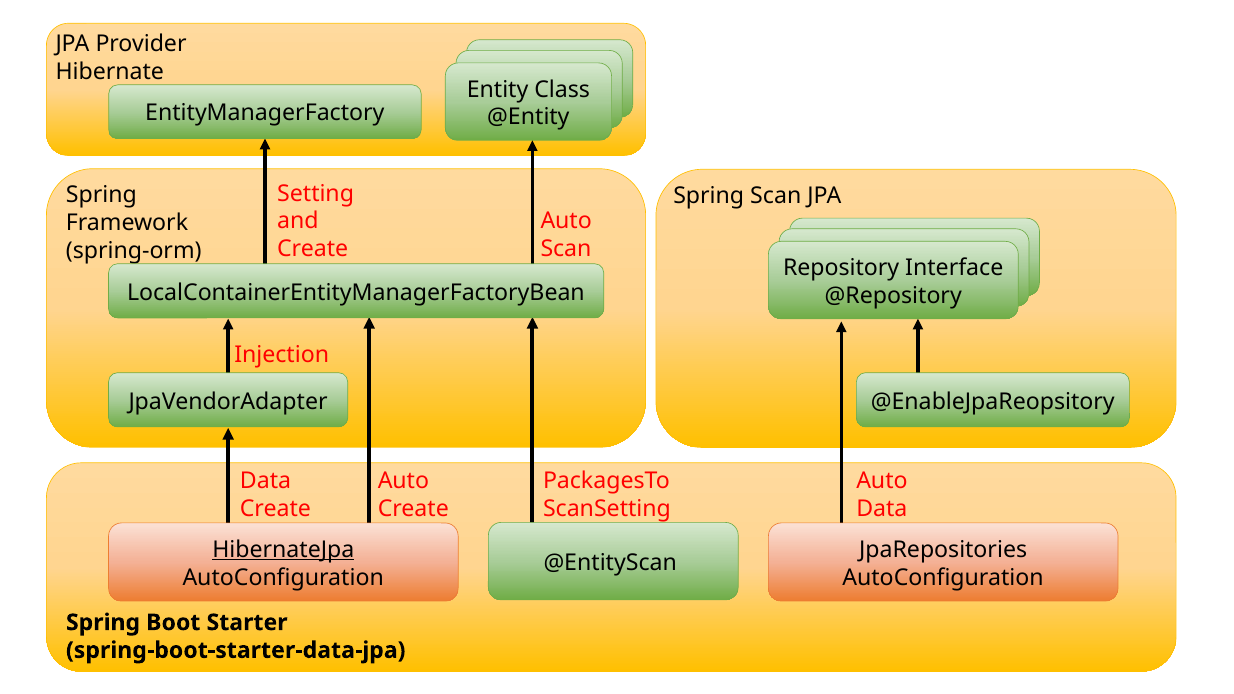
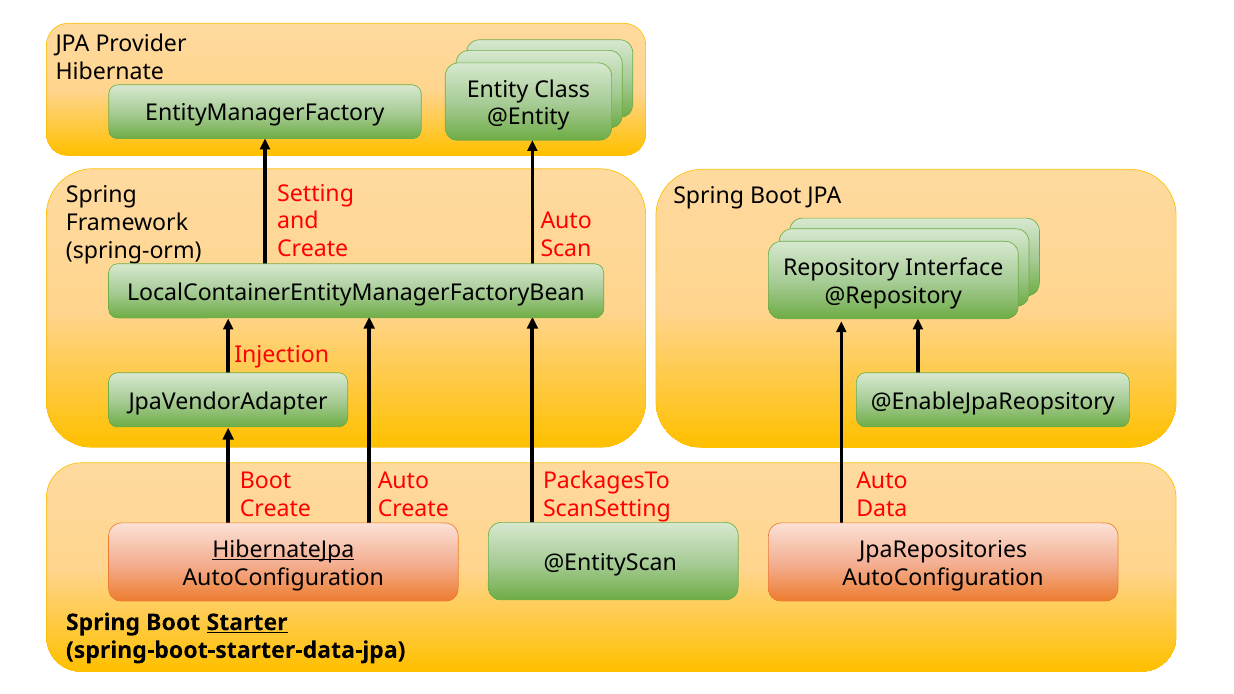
Scan: Scan -> Boot (776, 195)
Data: Data -> Boot (266, 481)
Starter underline: none -> present (247, 623)
